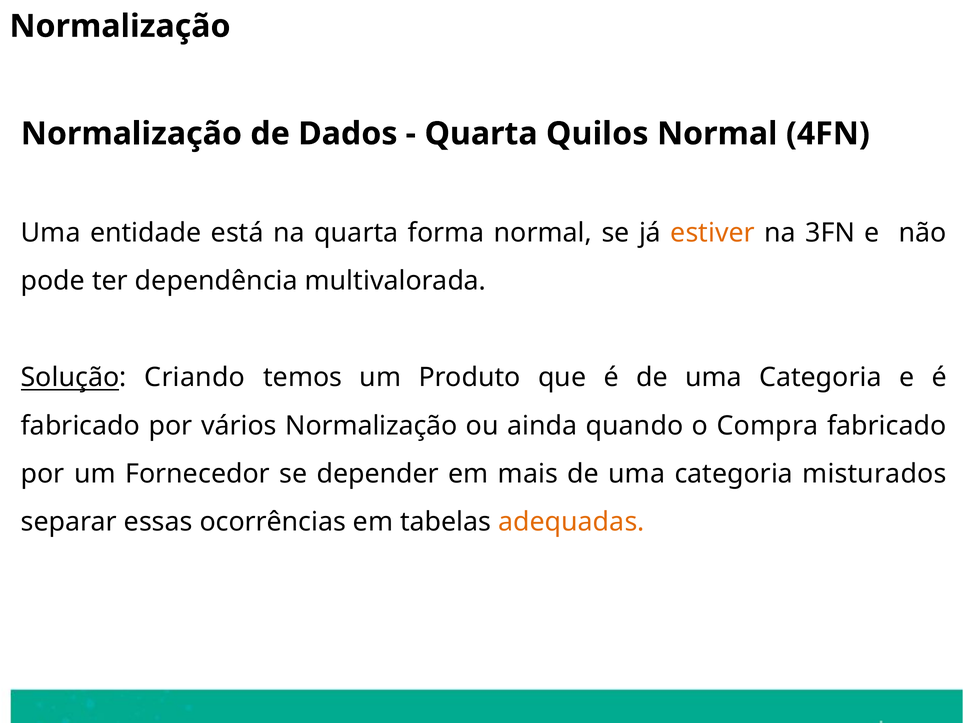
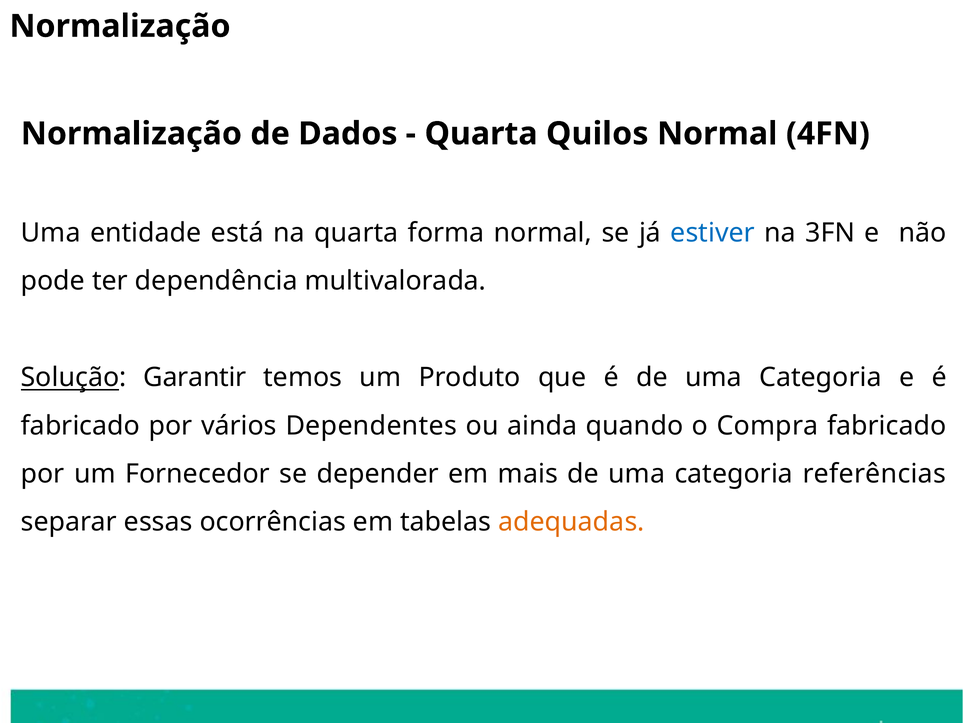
estiver colour: orange -> blue (713, 233)
Criando: Criando -> Garantir (195, 378)
vários Normalização: Normalização -> Dependentes (371, 426)
misturados: misturados -> referências (874, 474)
